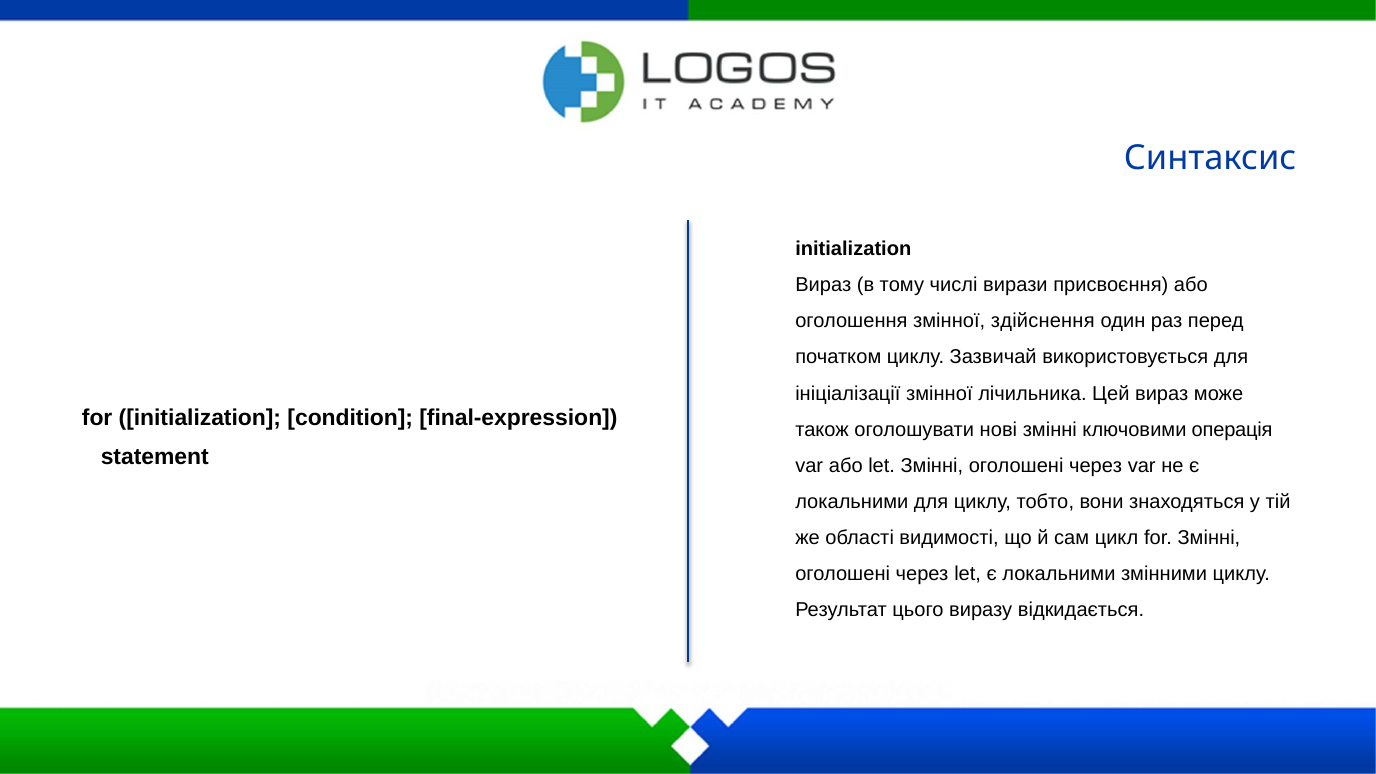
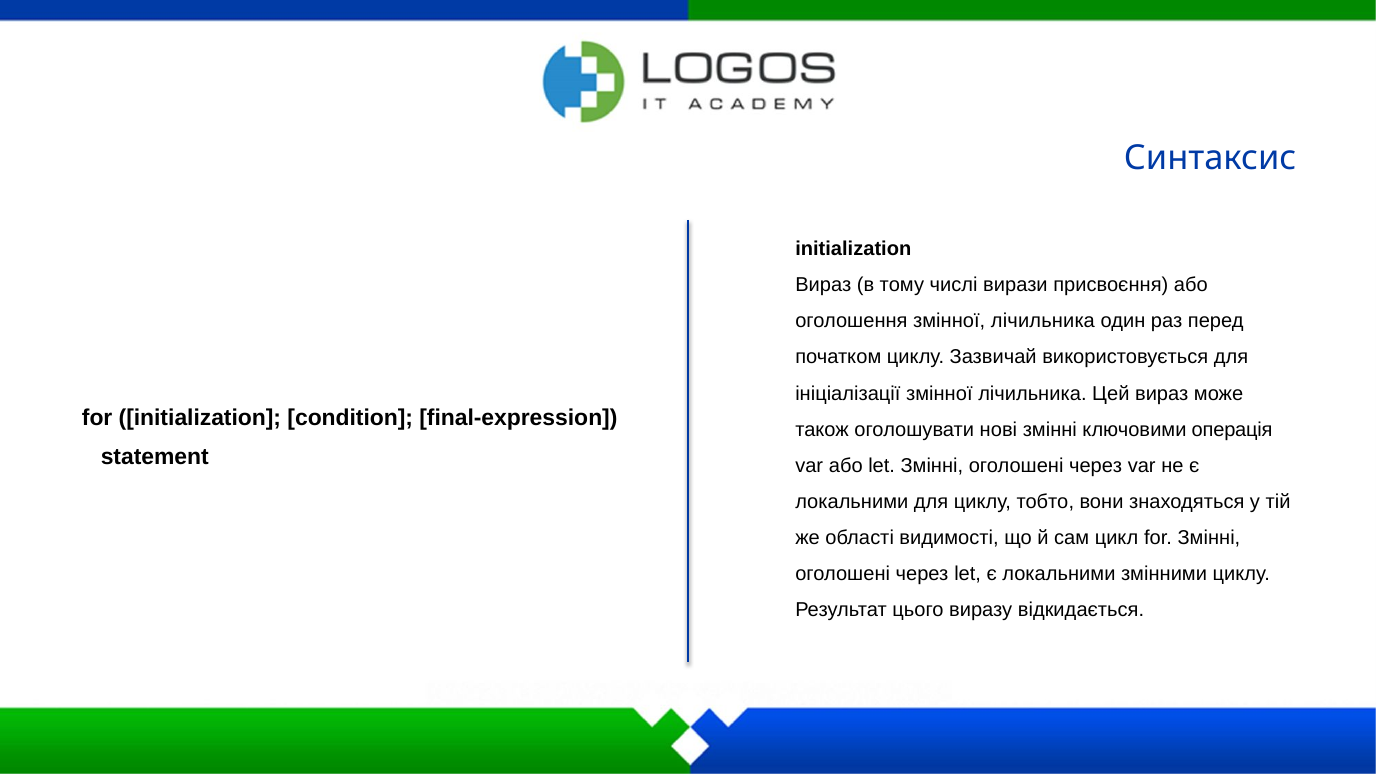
оголошення змінної здійснення: здійснення -> лічильника (1043, 321)
